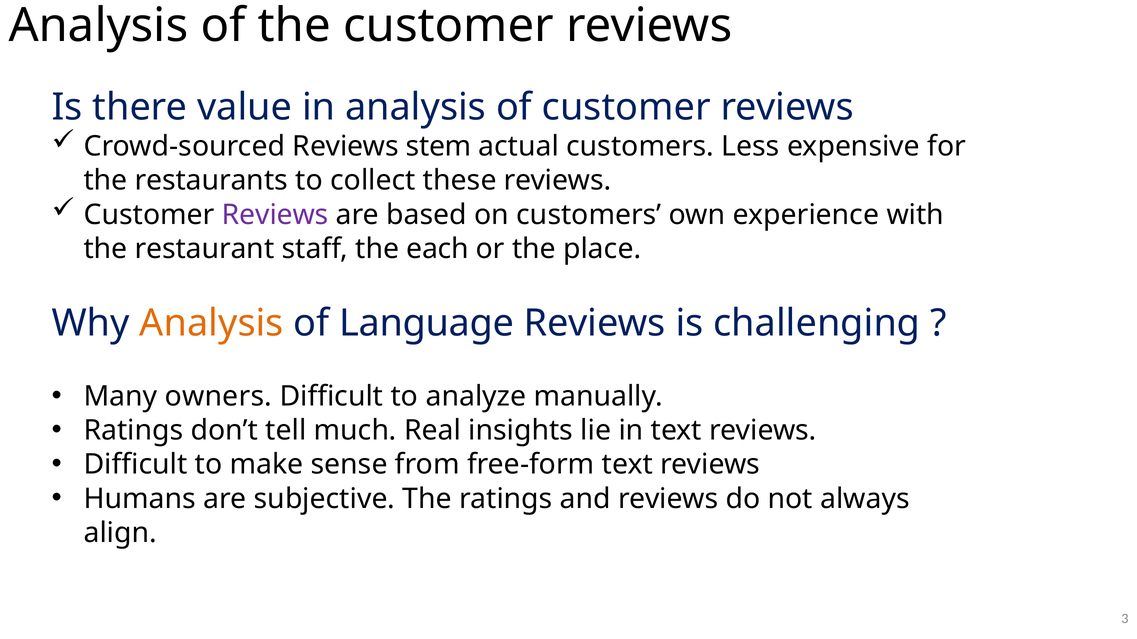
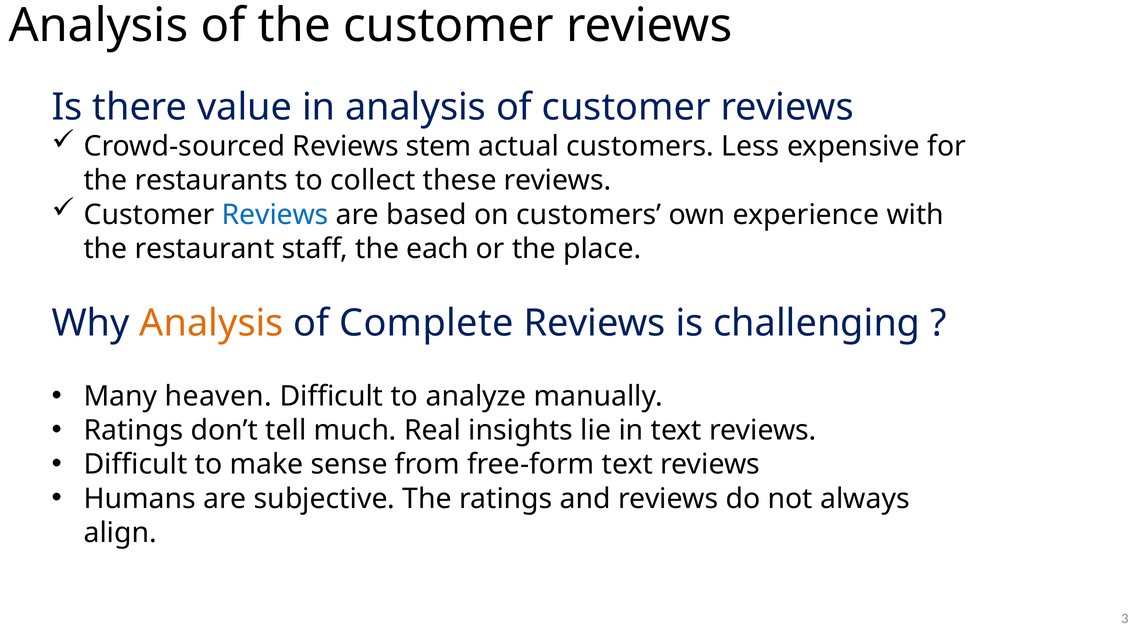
Reviews colour: purple -> blue (275, 215)
Language: Language -> Complete (426, 323)
owners: owners -> heaven (218, 397)
